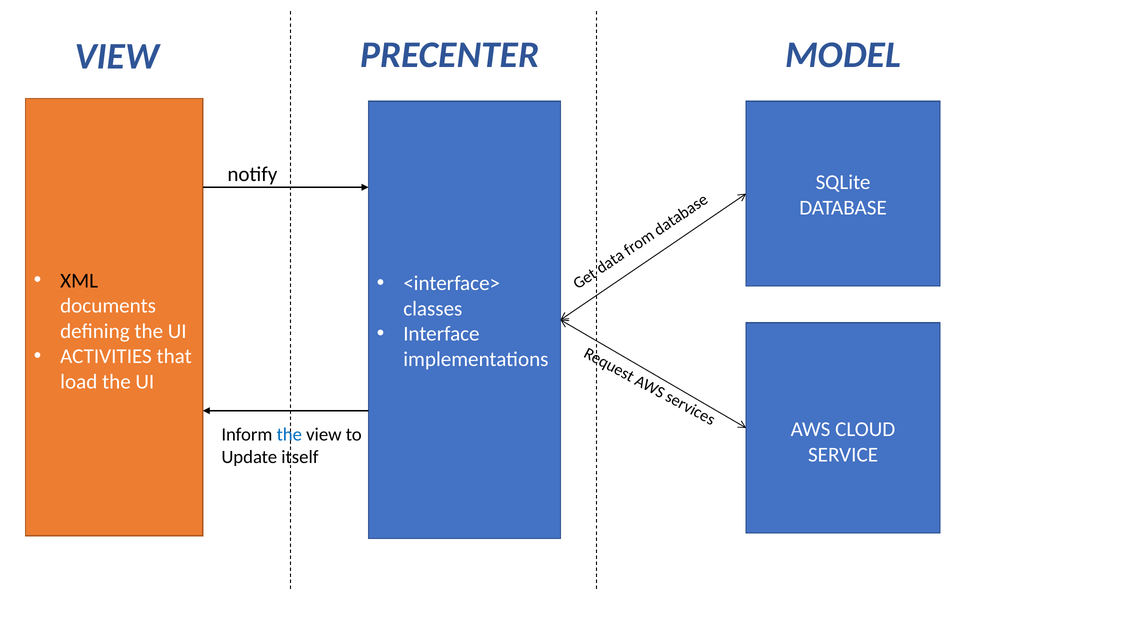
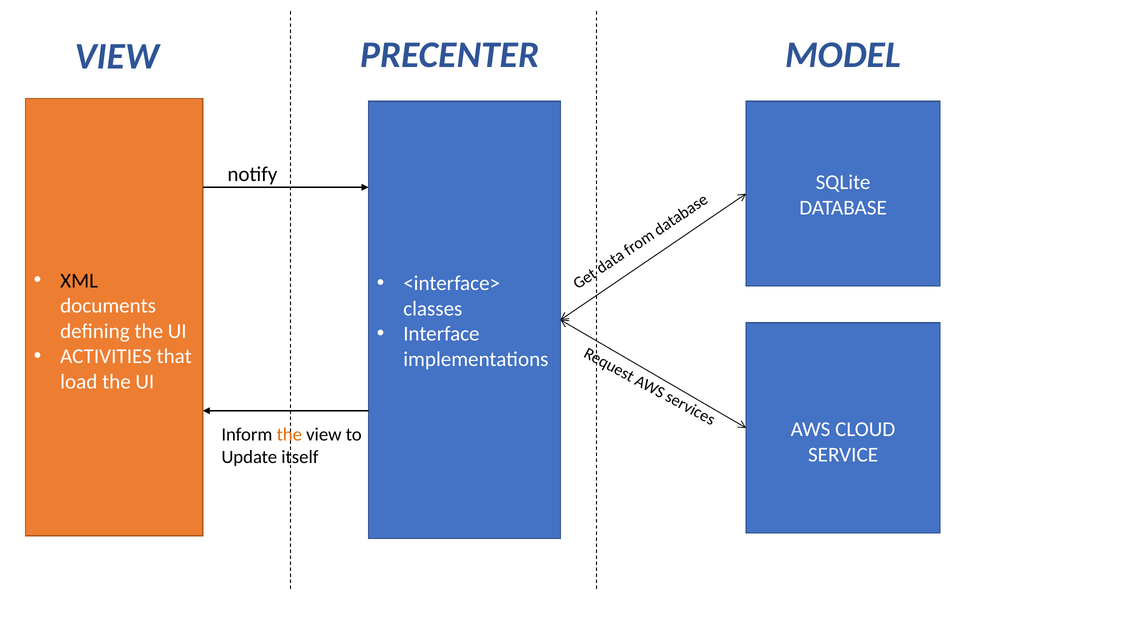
the colour: blue -> orange (289, 435)
